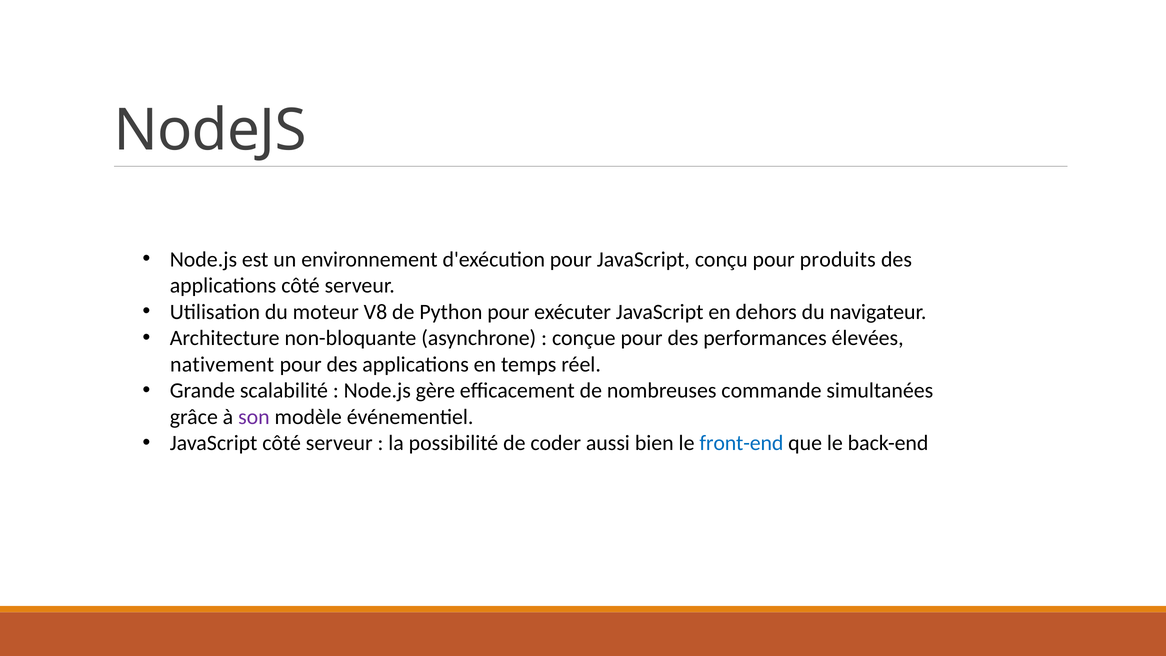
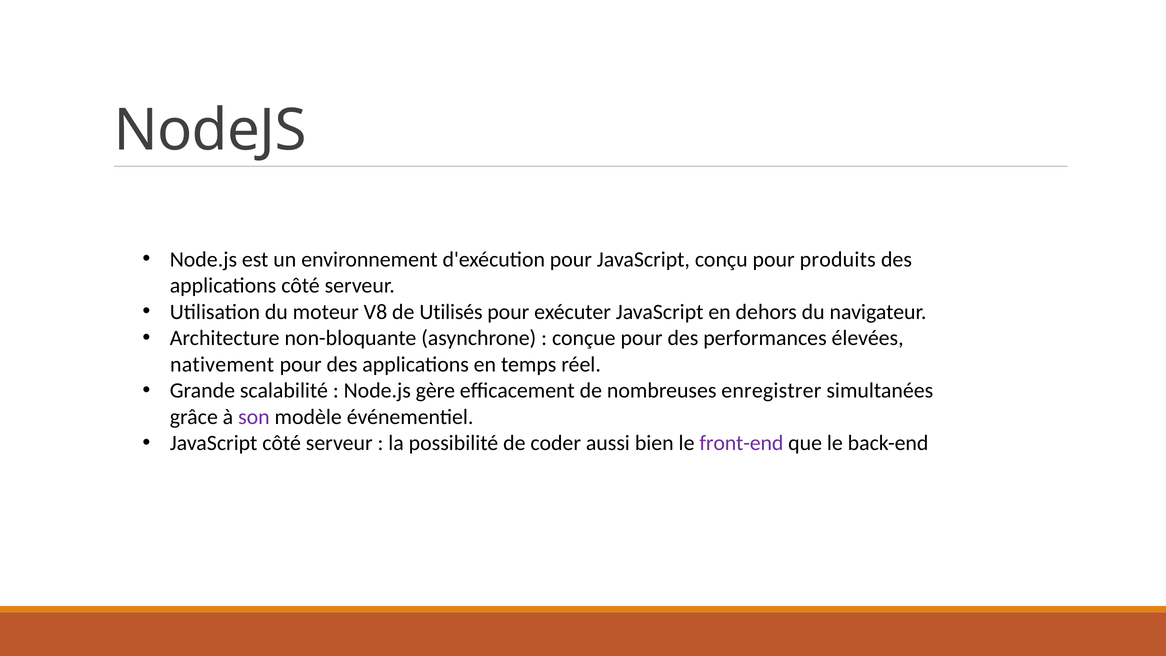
Python: Python -> Utilisés (451, 312)
commande: commande -> enregistrer (771, 391)
front-end colour: blue -> purple (741, 443)
